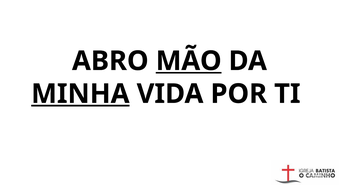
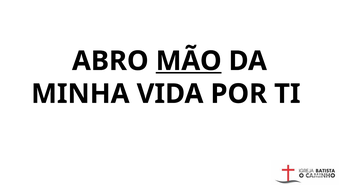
MINHA underline: present -> none (80, 94)
